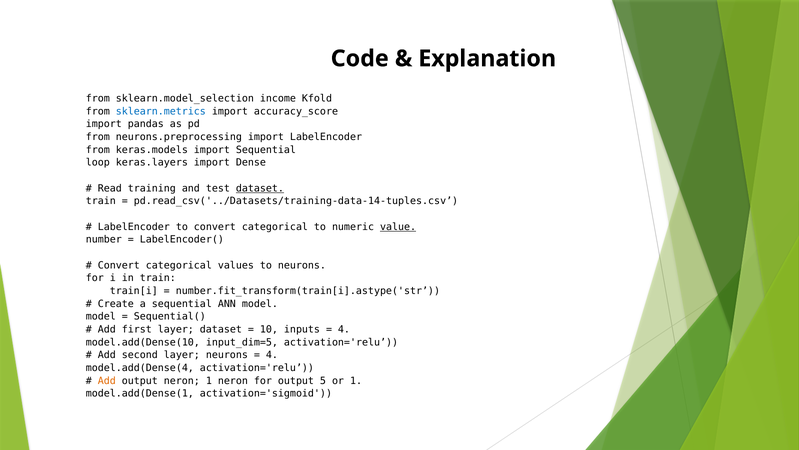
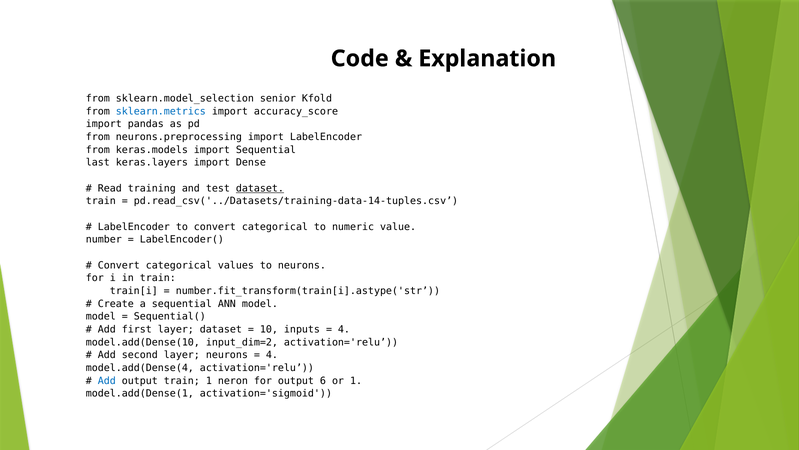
income: income -> senior (278, 98)
loop: loop -> last (98, 162)
value underline: present -> none (398, 227)
input_dim=5: input_dim=5 -> input_dim=2 (242, 342)
Add colour: orange -> blue (107, 380)
output neron: neron -> train (182, 380)
5: 5 -> 6 (323, 380)
